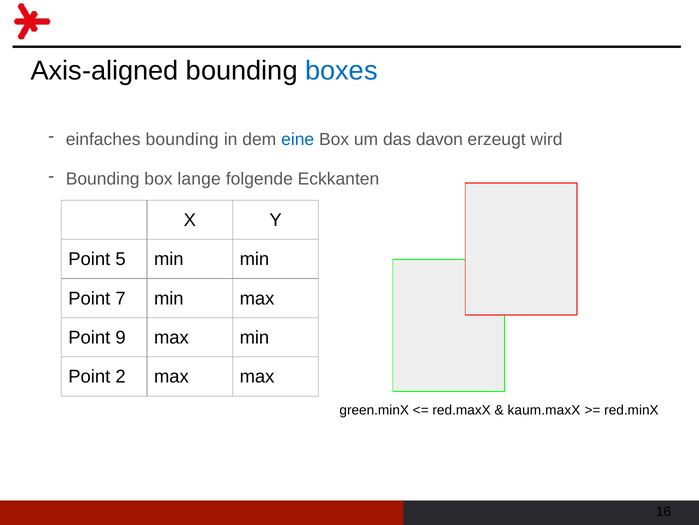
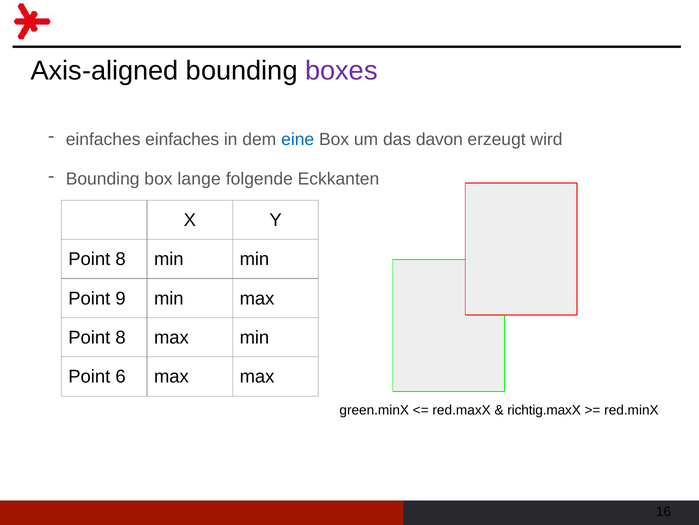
boxes colour: blue -> purple (341, 71)
einfaches bounding: bounding -> einfaches (182, 139)
5: 5 -> 8 (121, 259)
7: 7 -> 9 (121, 298)
9: 9 -> 8 (121, 337)
2: 2 -> 6 (121, 376)
kaum.maxX: kaum.maxX -> richtig.maxX (544, 410)
